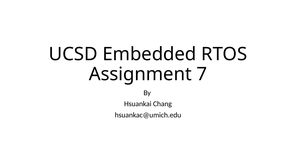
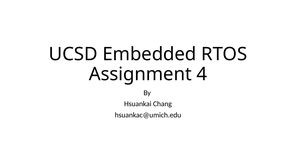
7: 7 -> 4 (202, 74)
